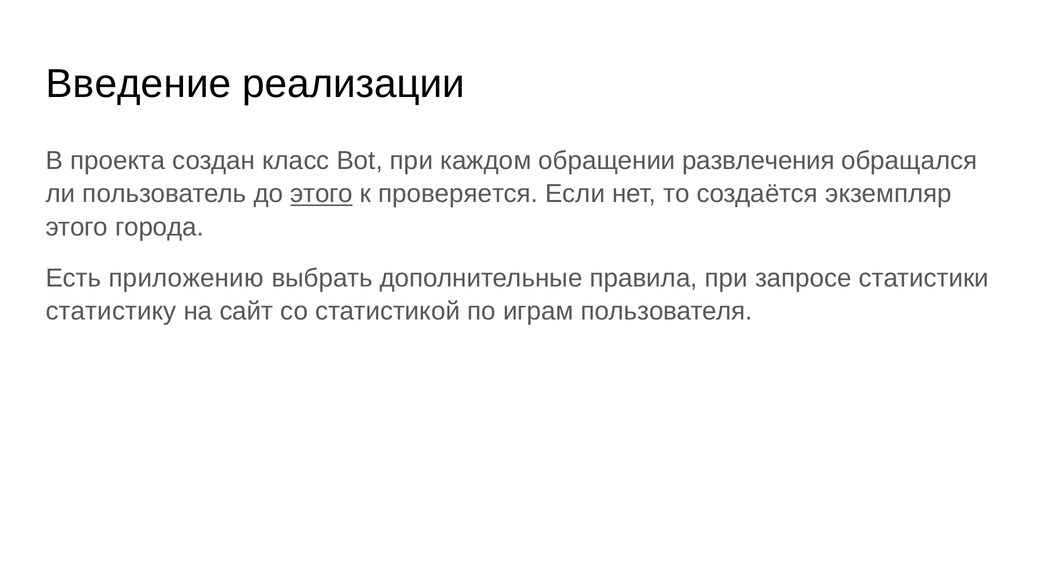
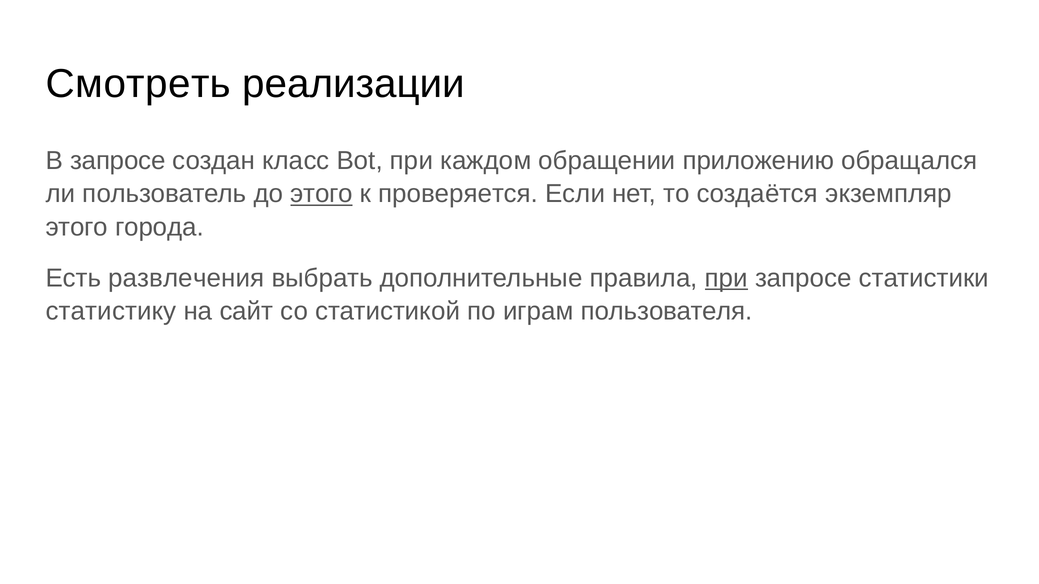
Введение: Введение -> Смотреть (138, 84)
В проекта: проекта -> запросе (118, 161)
развлечения: развлечения -> приложению (758, 161)
приложению: приложению -> развлечения (186, 278)
при underline: none -> present (726, 278)
